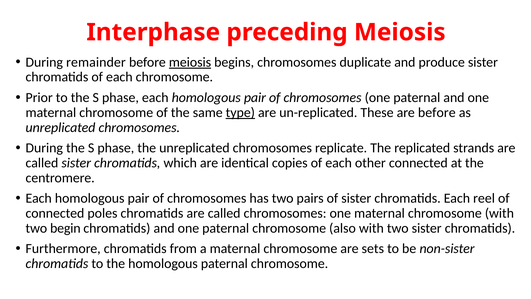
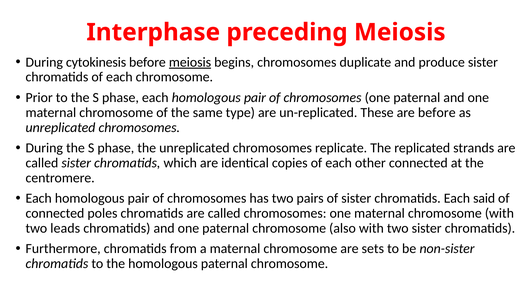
remainder: remainder -> cytokinesis (96, 62)
type underline: present -> none (240, 112)
reel: reel -> said (484, 198)
begin: begin -> leads (65, 228)
